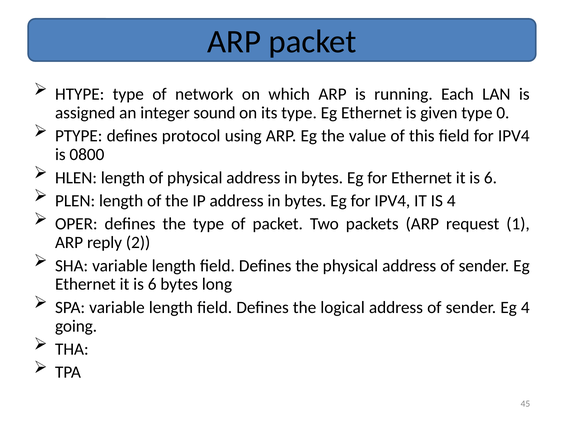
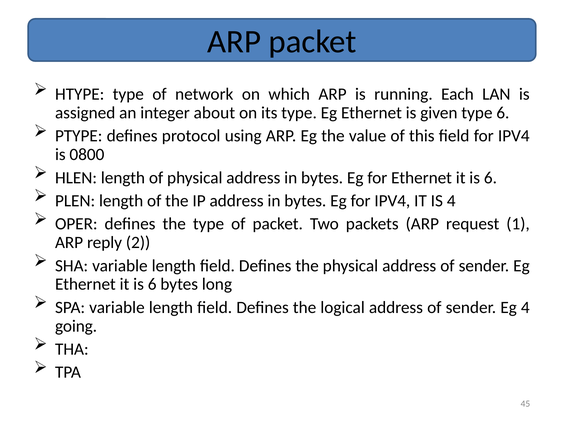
sound: sound -> about (214, 113)
type 0: 0 -> 6 (503, 113)
